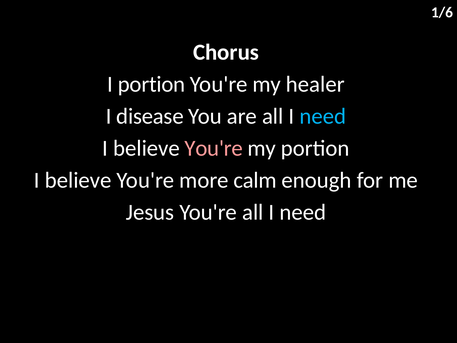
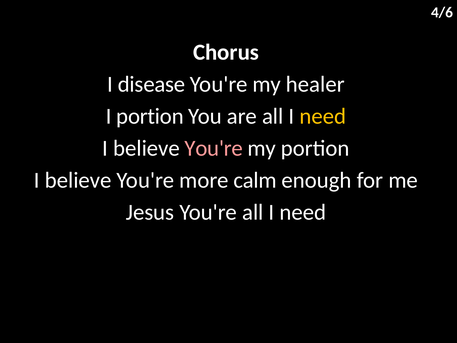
1/6: 1/6 -> 4/6 (442, 12)
I portion: portion -> disease (152, 84)
I disease: disease -> portion (150, 116)
need colour: light blue -> yellow (323, 116)
